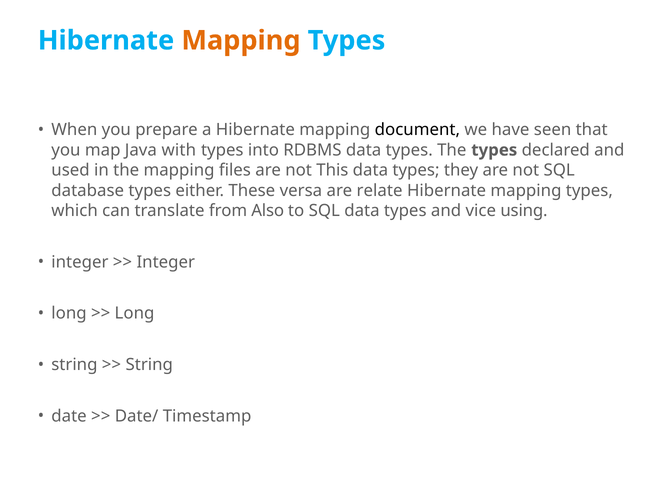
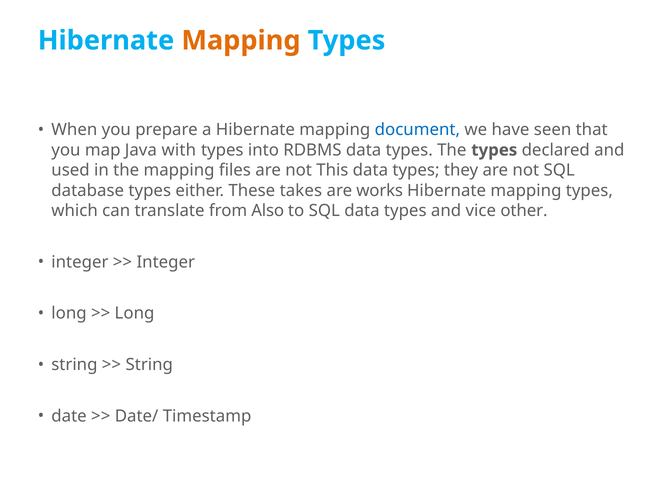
document colour: black -> blue (417, 130)
versa: versa -> takes (301, 190)
relate: relate -> works (380, 190)
using: using -> other (524, 210)
